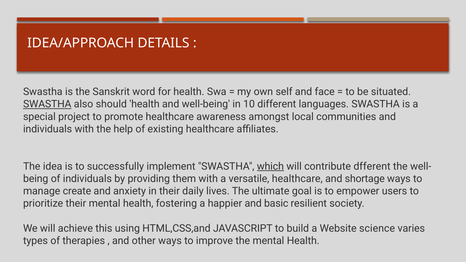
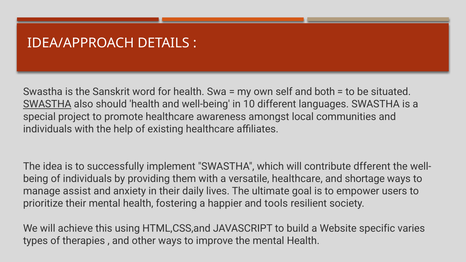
face: face -> both (325, 92)
which underline: present -> none (270, 166)
create: create -> assist (77, 191)
basic: basic -> tools (276, 204)
science: science -> specific (377, 228)
